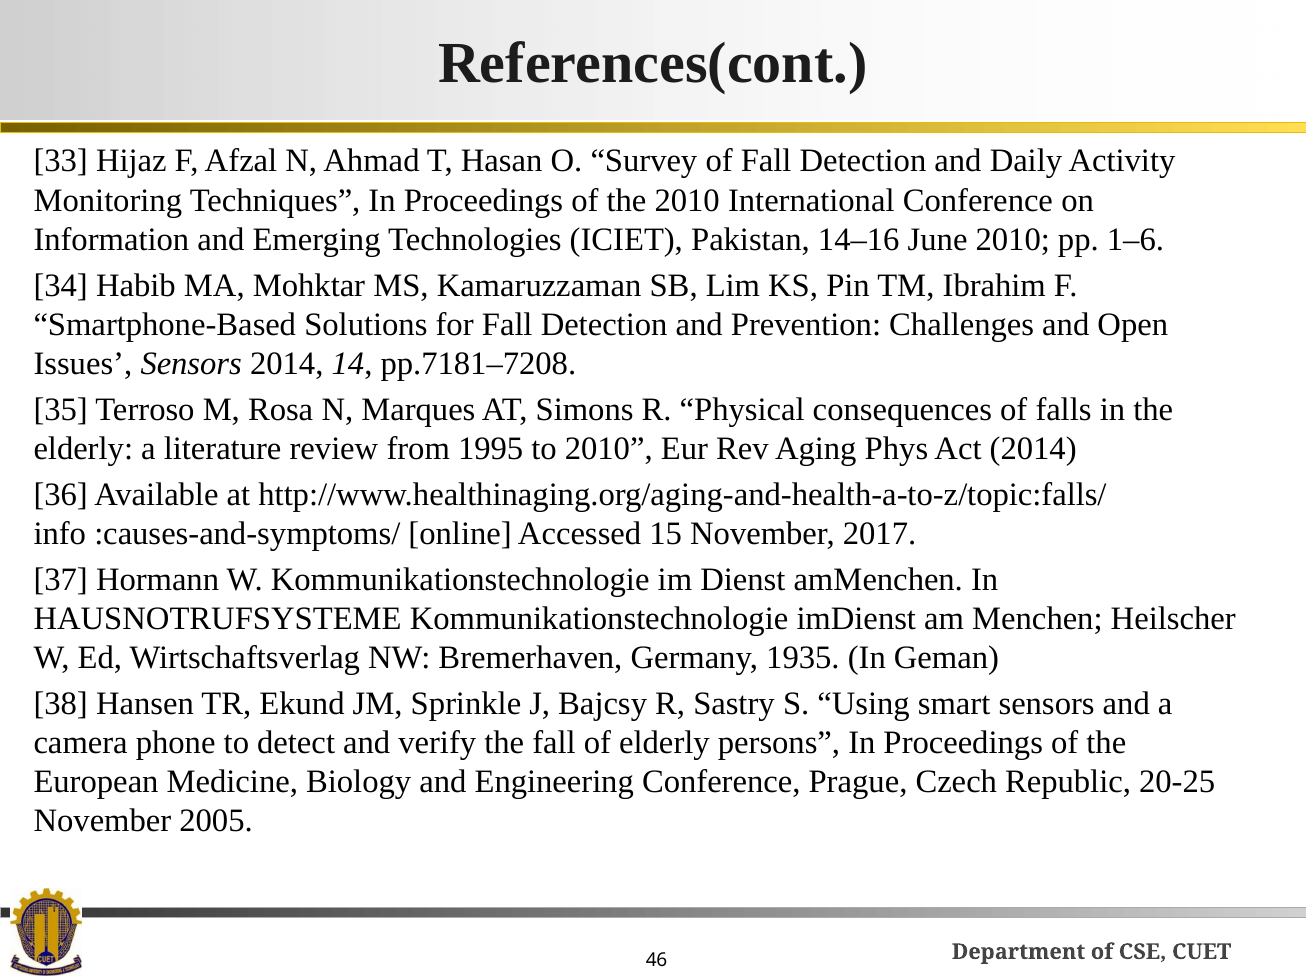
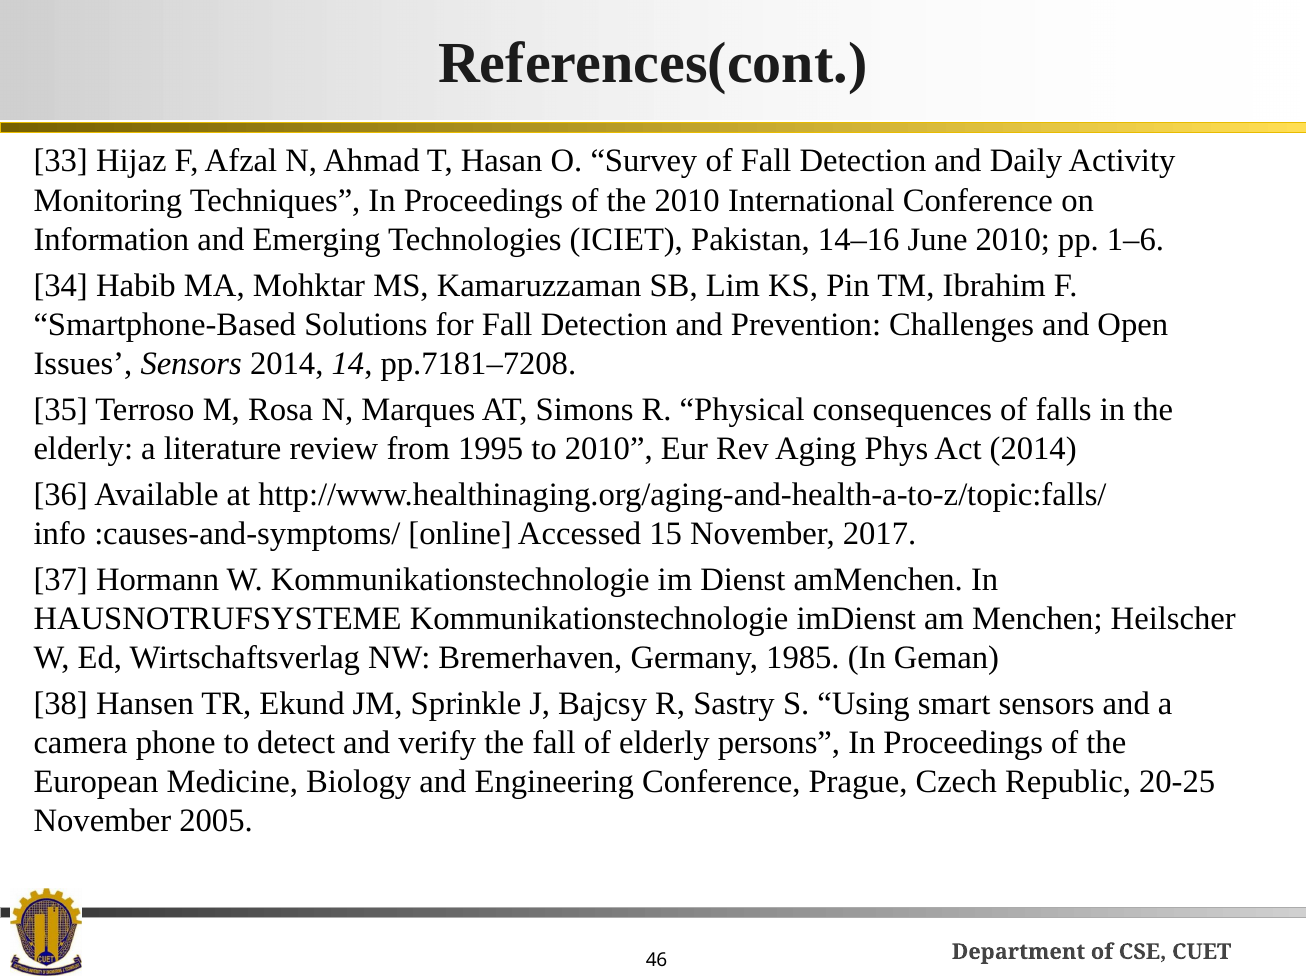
1935: 1935 -> 1985 (803, 657)
